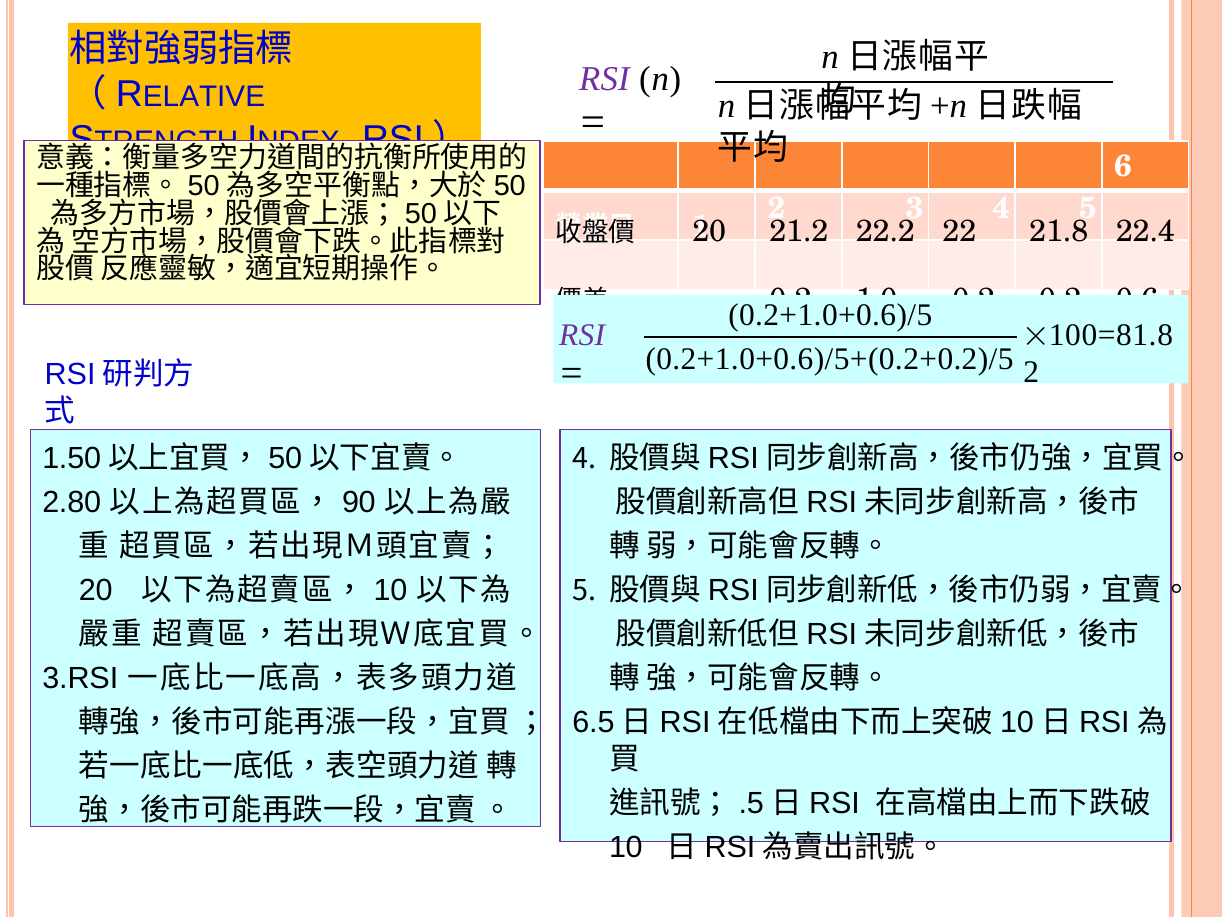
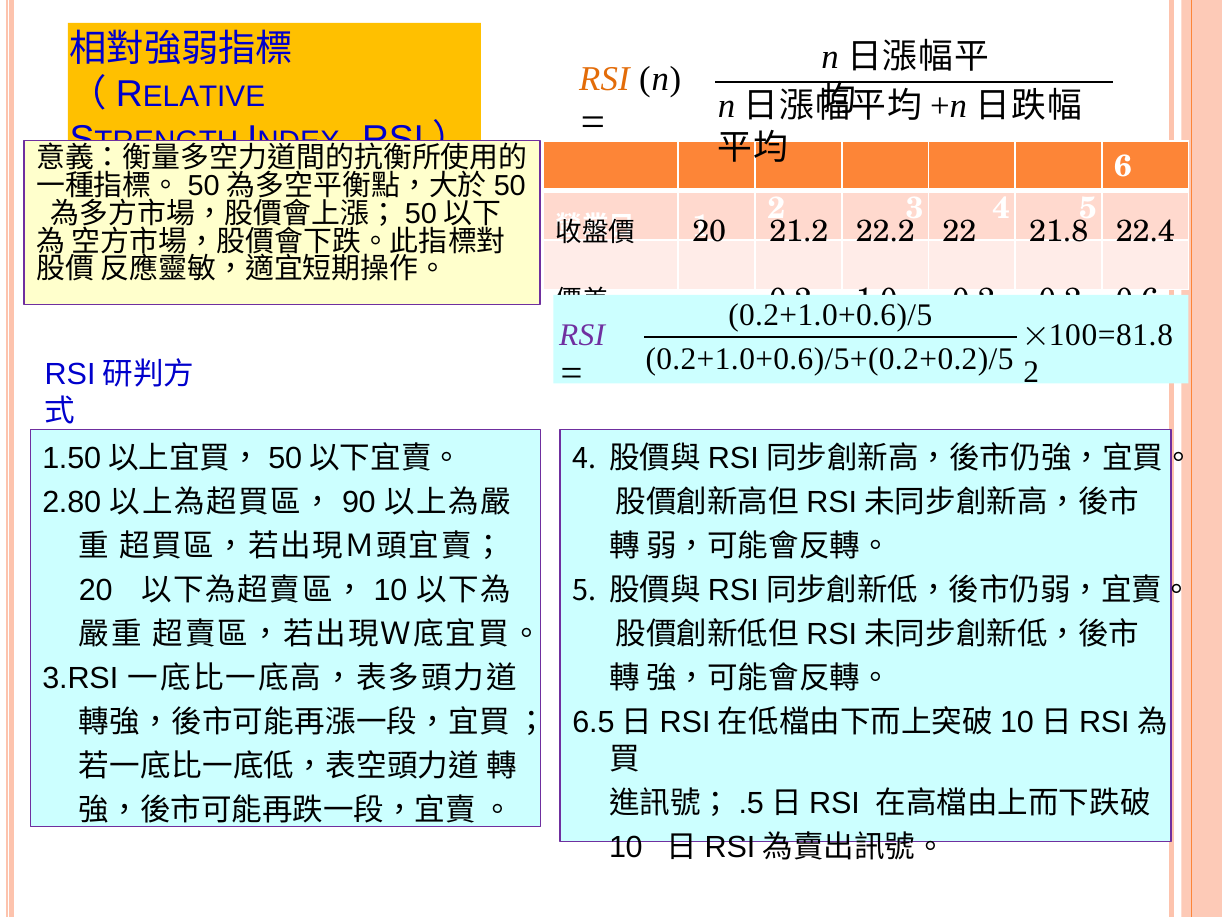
RSI colour: purple -> orange (604, 79)
